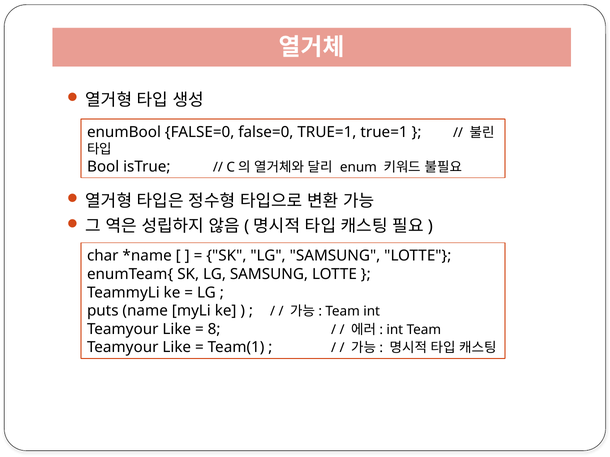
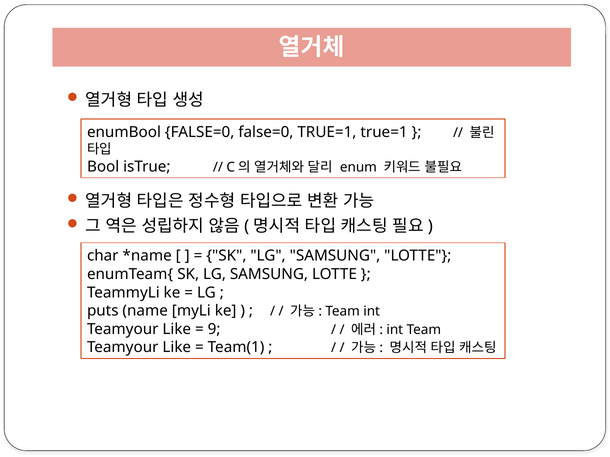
8: 8 -> 9 (214, 329)
